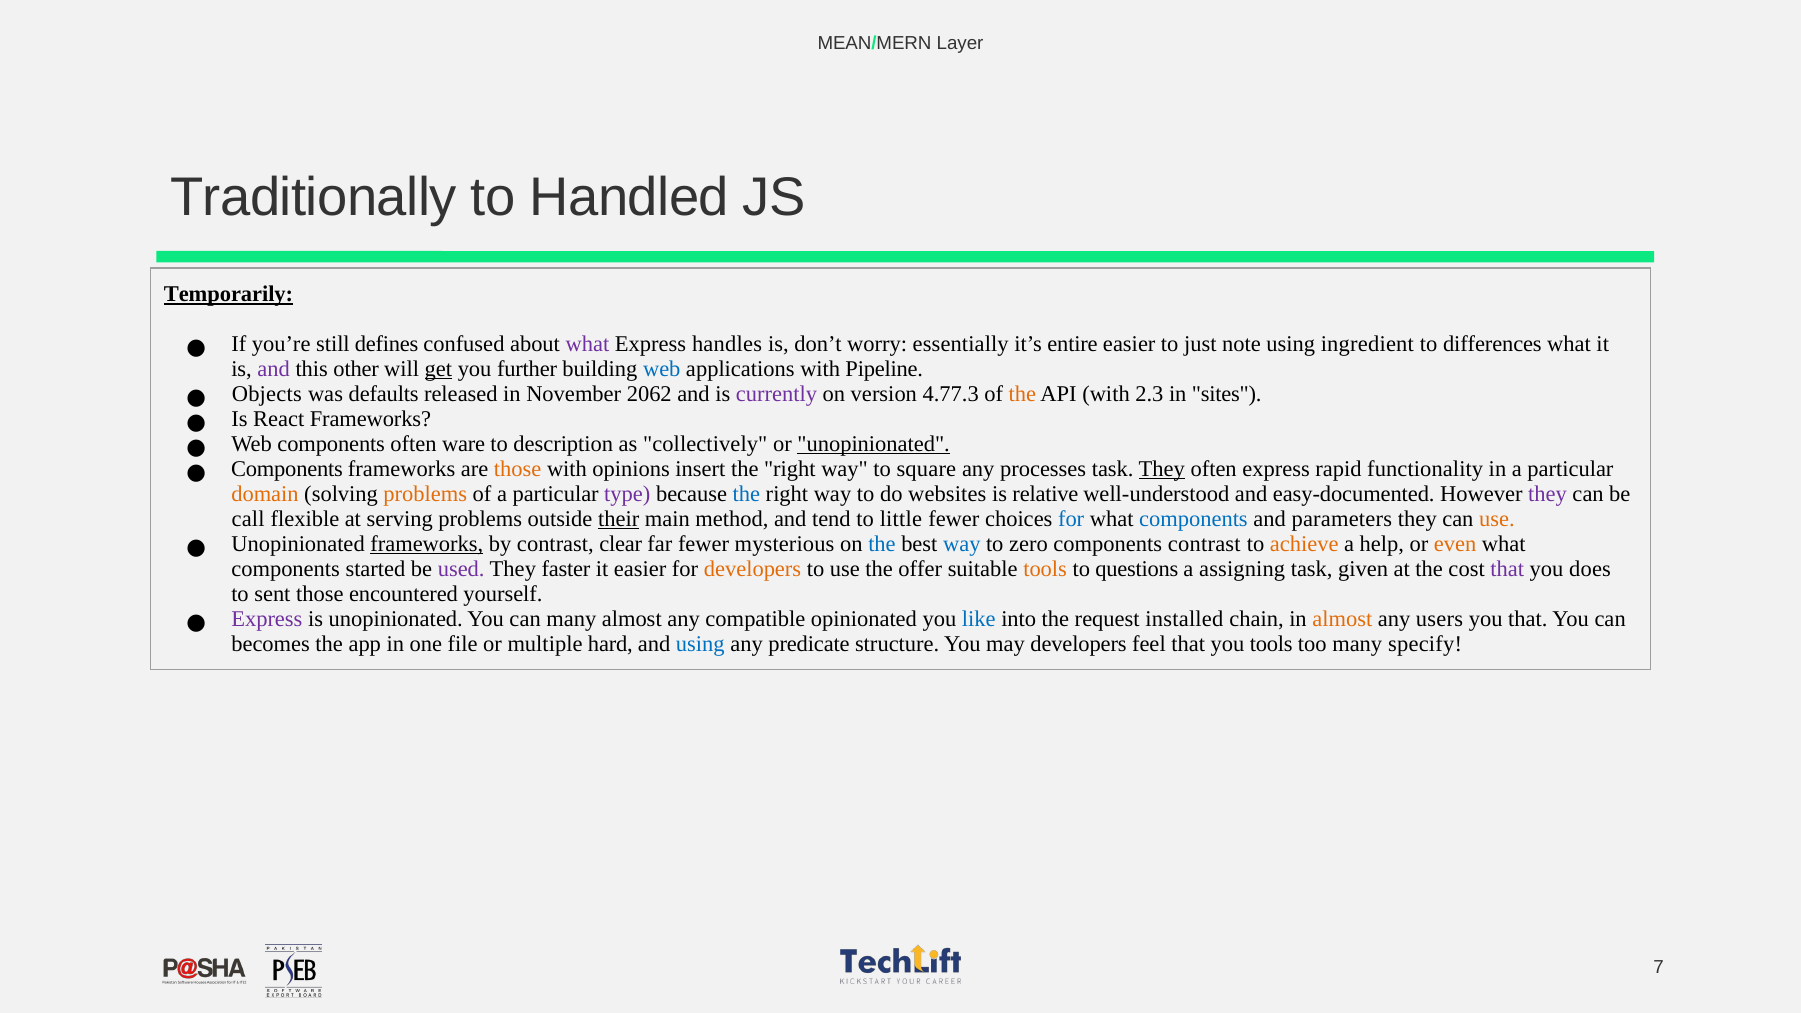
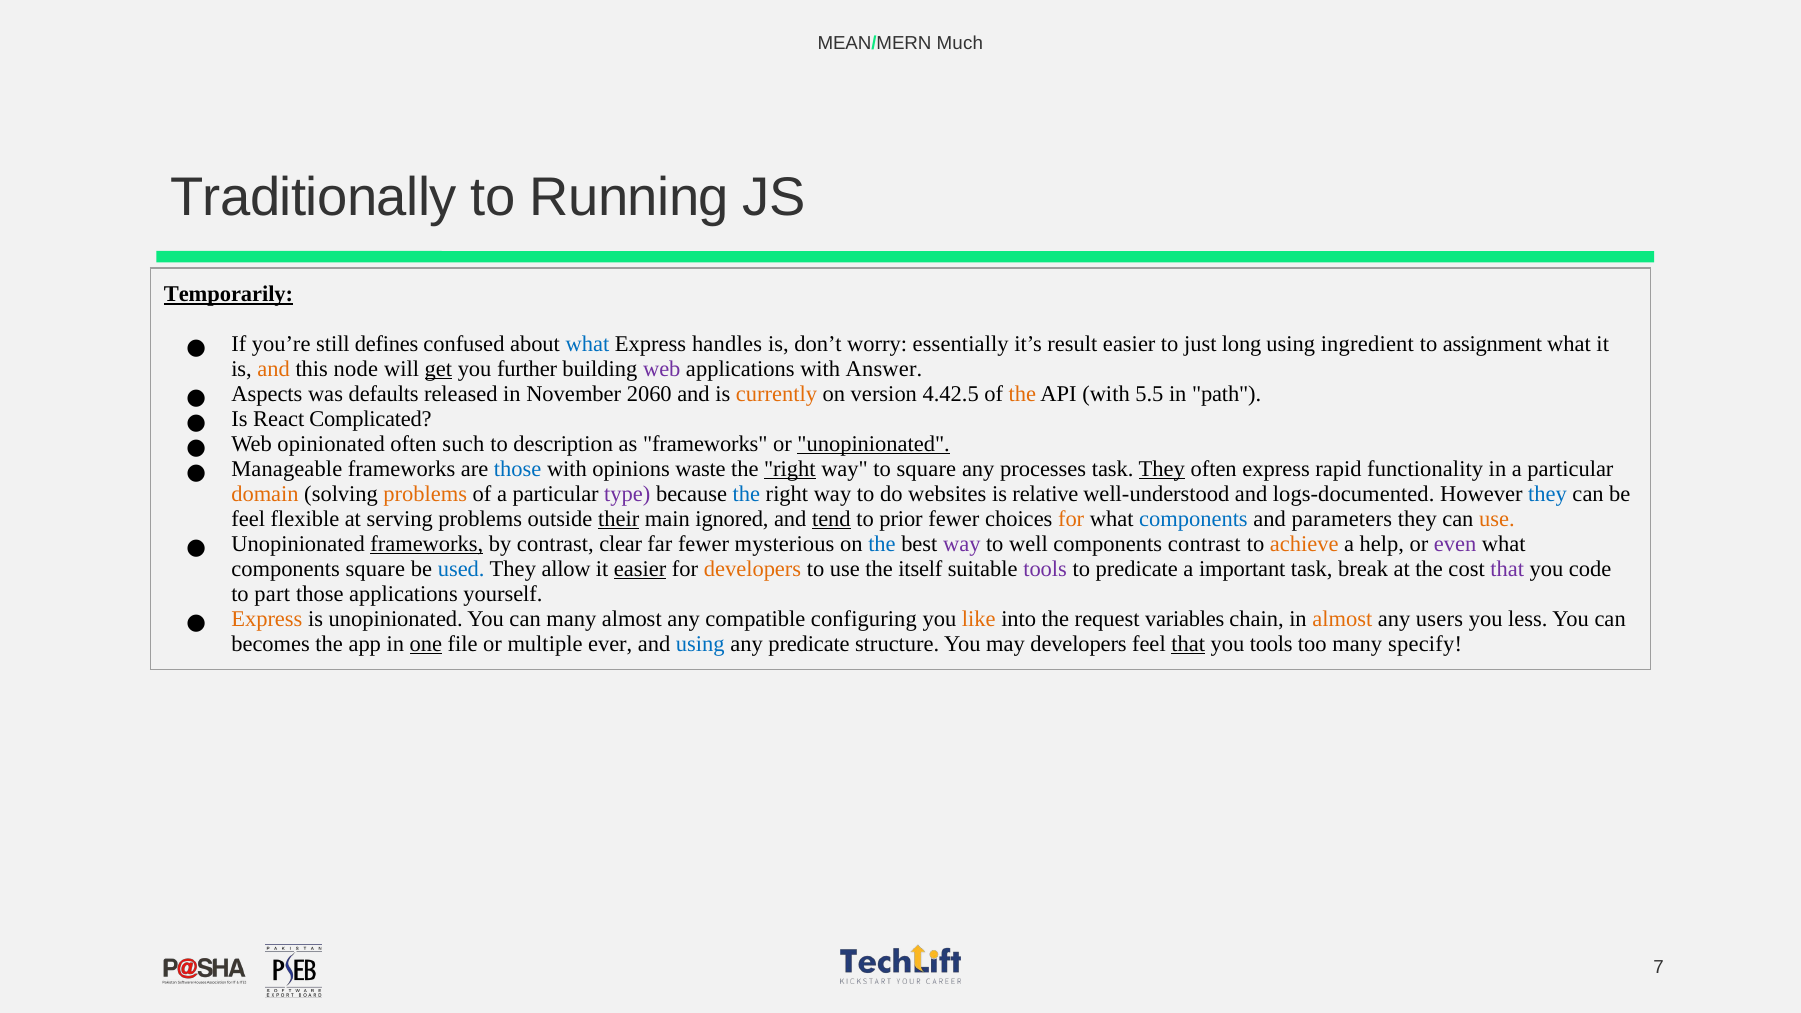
Layer: Layer -> Much (960, 44)
Handled: Handled -> Running (629, 198)
what colour: purple -> blue (587, 344)
entire: entire -> result (1072, 344)
note: note -> long (1242, 344)
differences: differences -> assignment (1492, 344)
and colour: purple -> orange (274, 369)
other: other -> node (356, 369)
web colour: blue -> purple (662, 369)
Pipeline: Pipeline -> Answer (884, 369)
Objects: Objects -> Aspects (267, 394)
2062: 2062 -> 2060 (649, 394)
currently colour: purple -> orange (776, 394)
4.77.3: 4.77.3 -> 4.42.5 (951, 394)
2.3: 2.3 -> 5.5 (1149, 394)
sites: sites -> path (1227, 394)
React Frameworks: Frameworks -> Complicated (371, 419)
Web components: components -> opinionated (331, 444)
ware: ware -> such (463, 444)
as collectively: collectively -> frameworks (705, 444)
Components: Components -> Manageable (287, 469)
those colour: orange -> blue (518, 469)
insert: insert -> waste (701, 469)
right underline: none -> present (790, 469)
easy-documented: easy-documented -> logs-documented (1354, 494)
they colour: purple -> blue (1547, 494)
call: call -> feel (248, 519)
method: method -> ignored (732, 519)
tend underline: none -> present (831, 519)
little: little -> prior (901, 519)
for colour: blue -> orange (1071, 519)
way colour: blue -> purple (962, 544)
zero: zero -> well (1028, 544)
even colour: orange -> purple (1455, 544)
components started: started -> square (375, 569)
used colour: purple -> blue (461, 569)
faster: faster -> allow (566, 569)
easier underline: none -> present (640, 569)
offer: offer -> itself (920, 569)
tools colour: orange -> purple (1045, 569)
to questions: questions -> predicate (1137, 569)
assigning: assigning -> important (1242, 569)
given: given -> break (1363, 569)
does: does -> code (1590, 569)
sent: sent -> part (272, 594)
those encountered: encountered -> applications (403, 594)
Express colour: purple -> orange (267, 619)
opinionated: opinionated -> configuring (864, 619)
like colour: blue -> orange (979, 619)
installed: installed -> variables (1185, 619)
you that: that -> less (1528, 619)
one underline: none -> present (426, 644)
hard: hard -> ever (610, 644)
that underline: none -> present (1188, 644)
